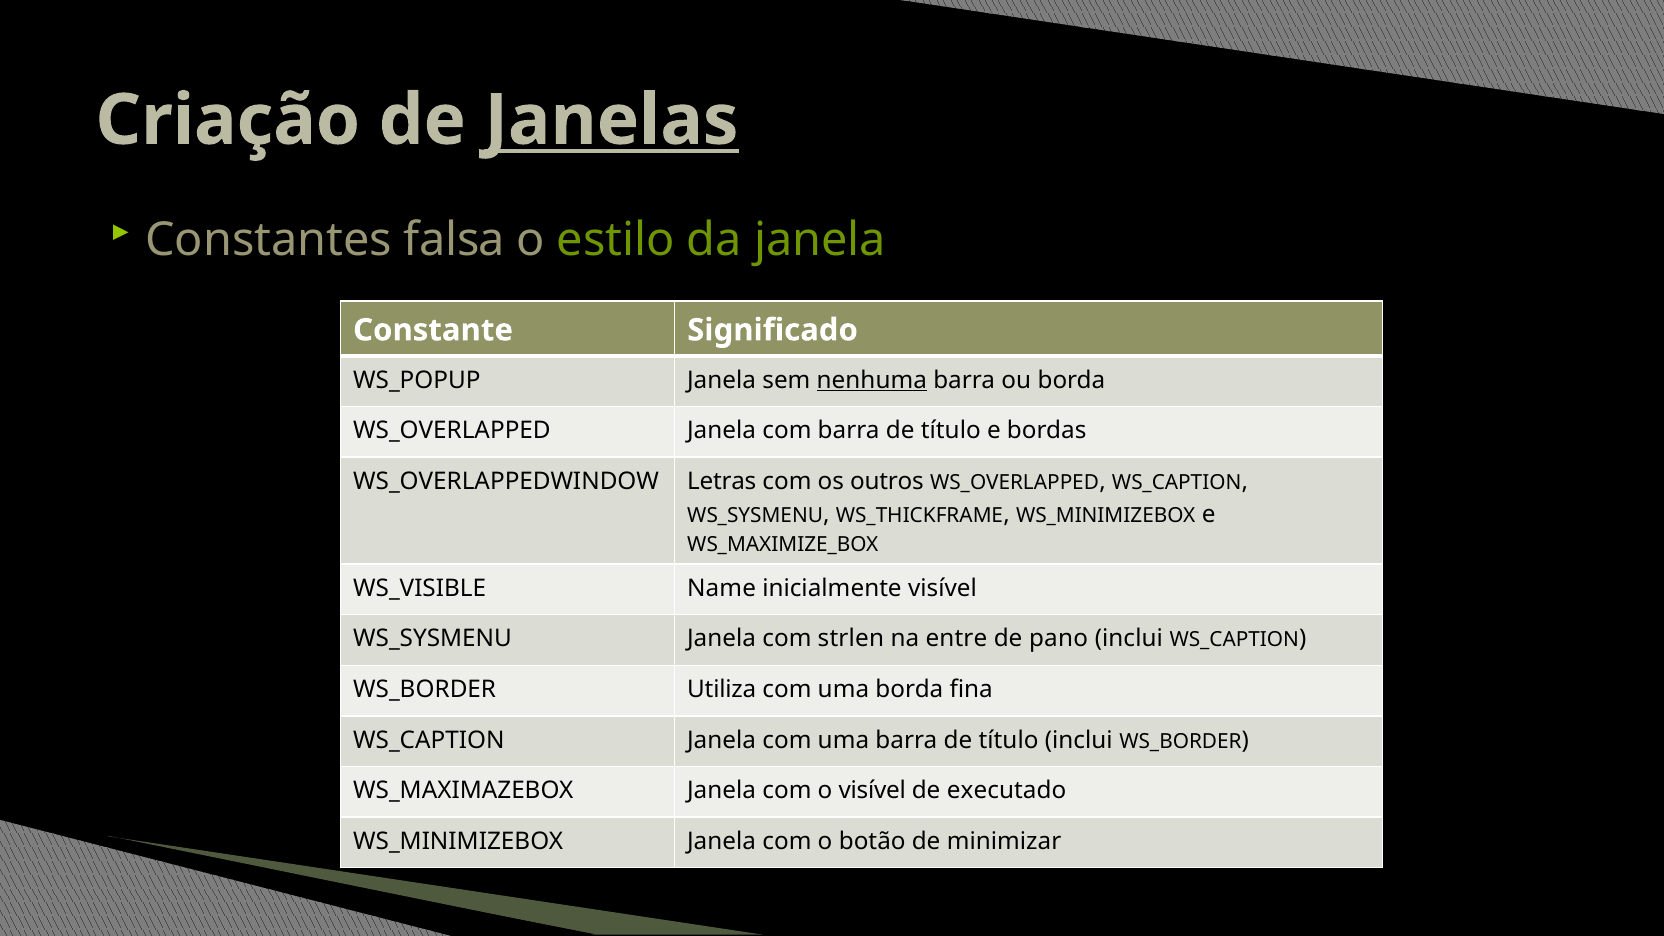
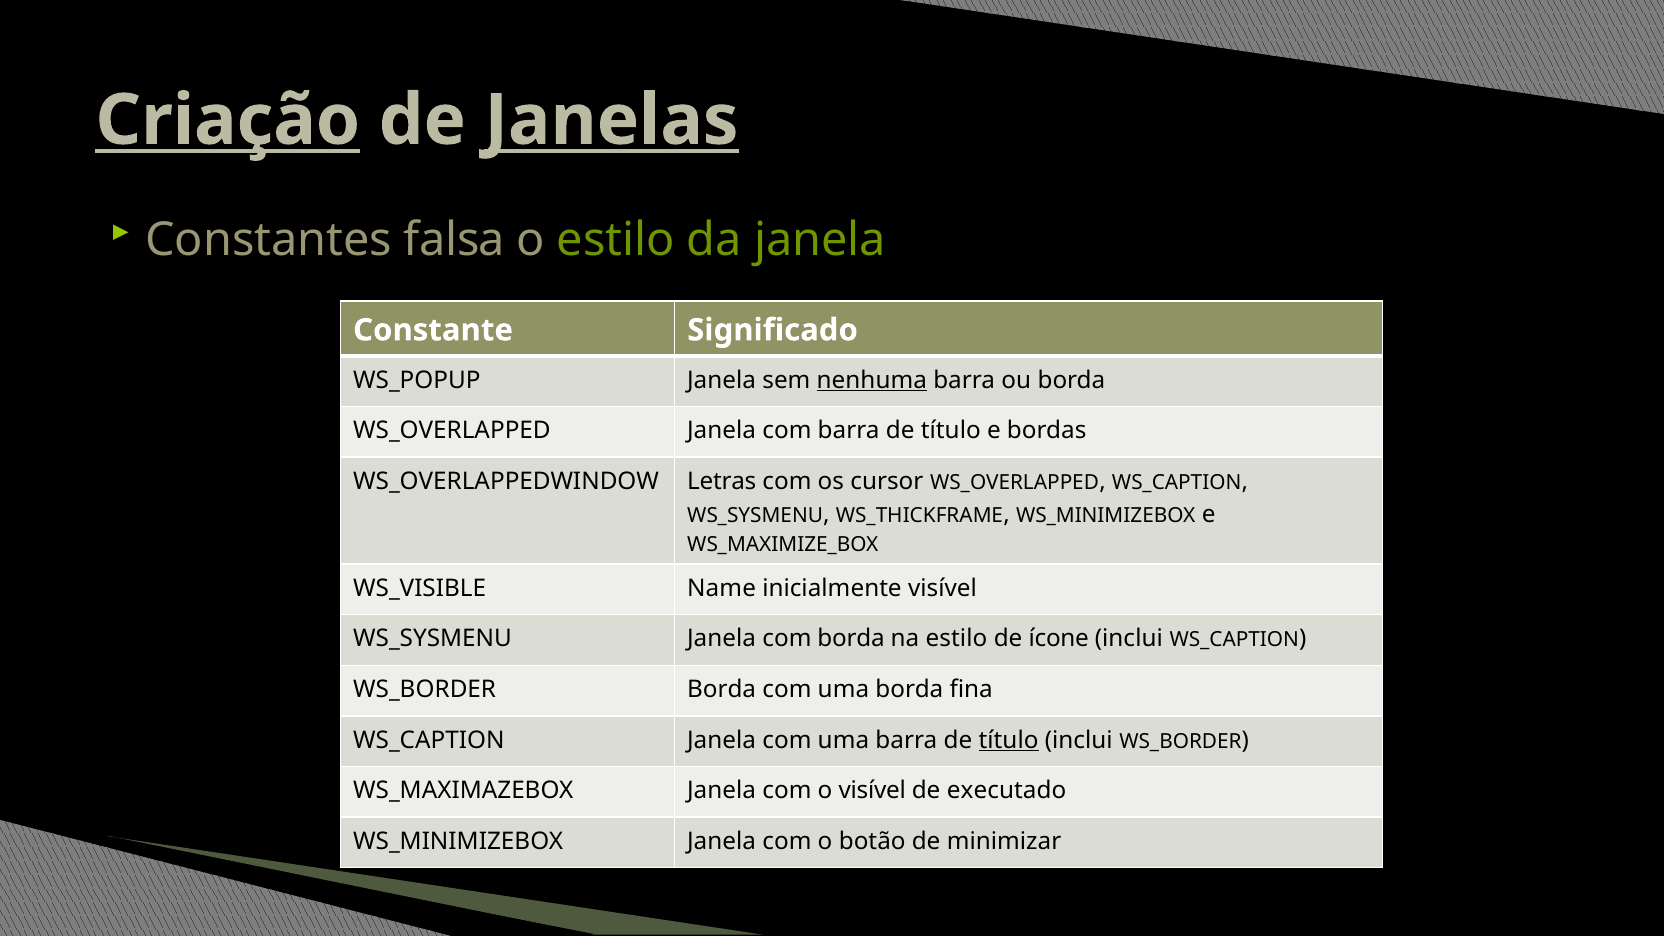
Criação underline: none -> present (228, 120)
outros: outros -> cursor (887, 481)
com strlen: strlen -> borda (851, 639)
na entre: entre -> estilo (956, 639)
pano: pano -> ícone (1059, 639)
Utiliza: Utiliza -> Borda (722, 690)
título underline: none -> present (1009, 740)
